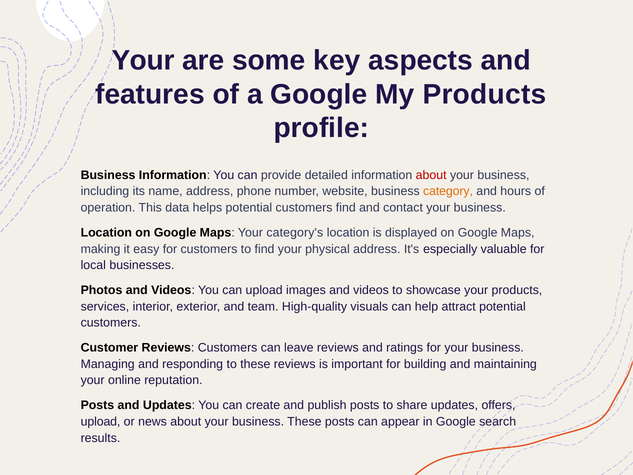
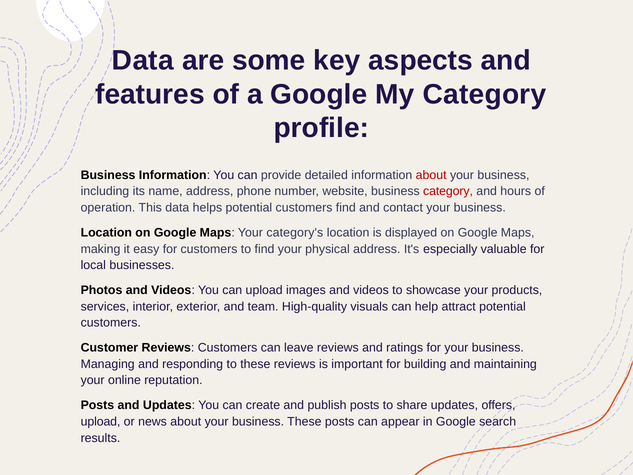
Your: Your -> Data (143, 61)
My Products: Products -> Category (484, 94)
category colour: orange -> red (448, 191)
